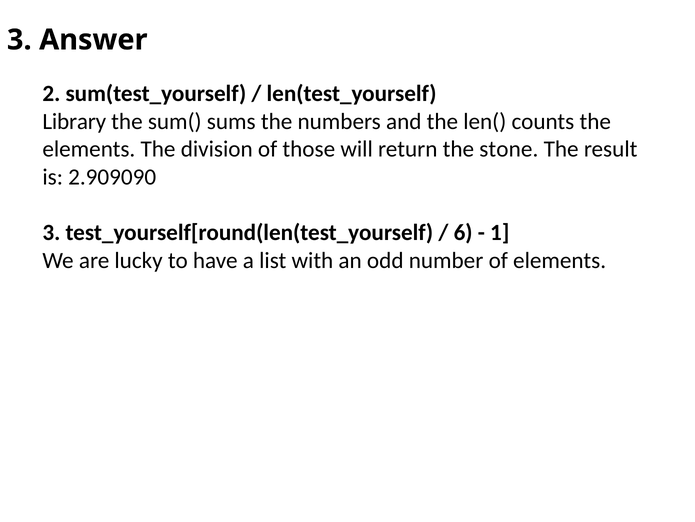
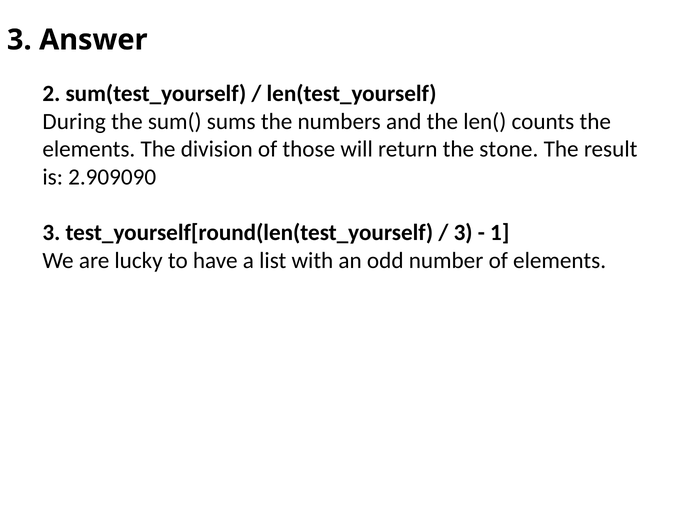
Library: Library -> During (74, 121)
6: 6 -> 3 (463, 232)
